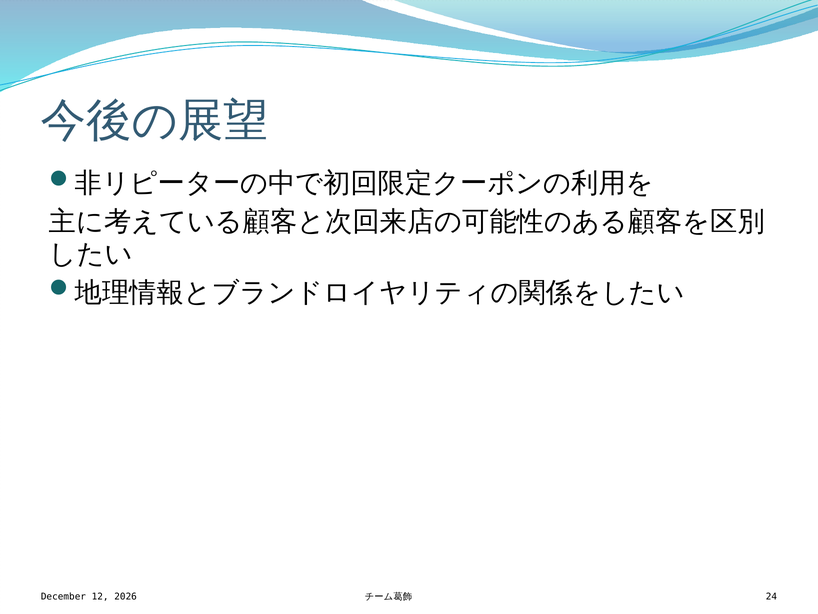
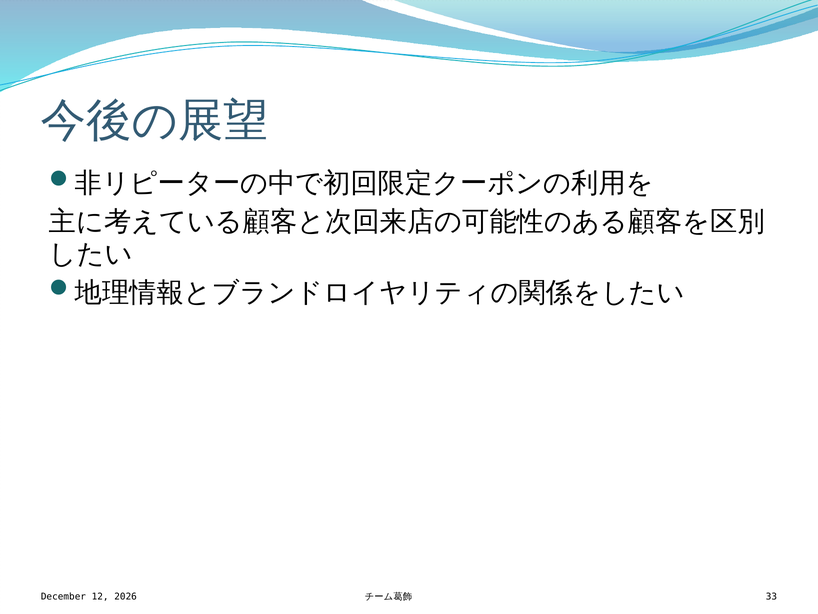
24: 24 -> 33 (771, 596)
